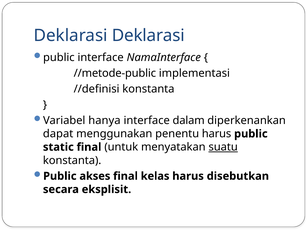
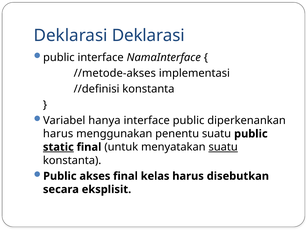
//metode-public: //metode-public -> //metode-akses (115, 73)
interface dalam: dalam -> public (189, 121)
dapat: dapat -> harus (58, 134)
penentu harus: harus -> suatu (217, 134)
static underline: none -> present (58, 147)
